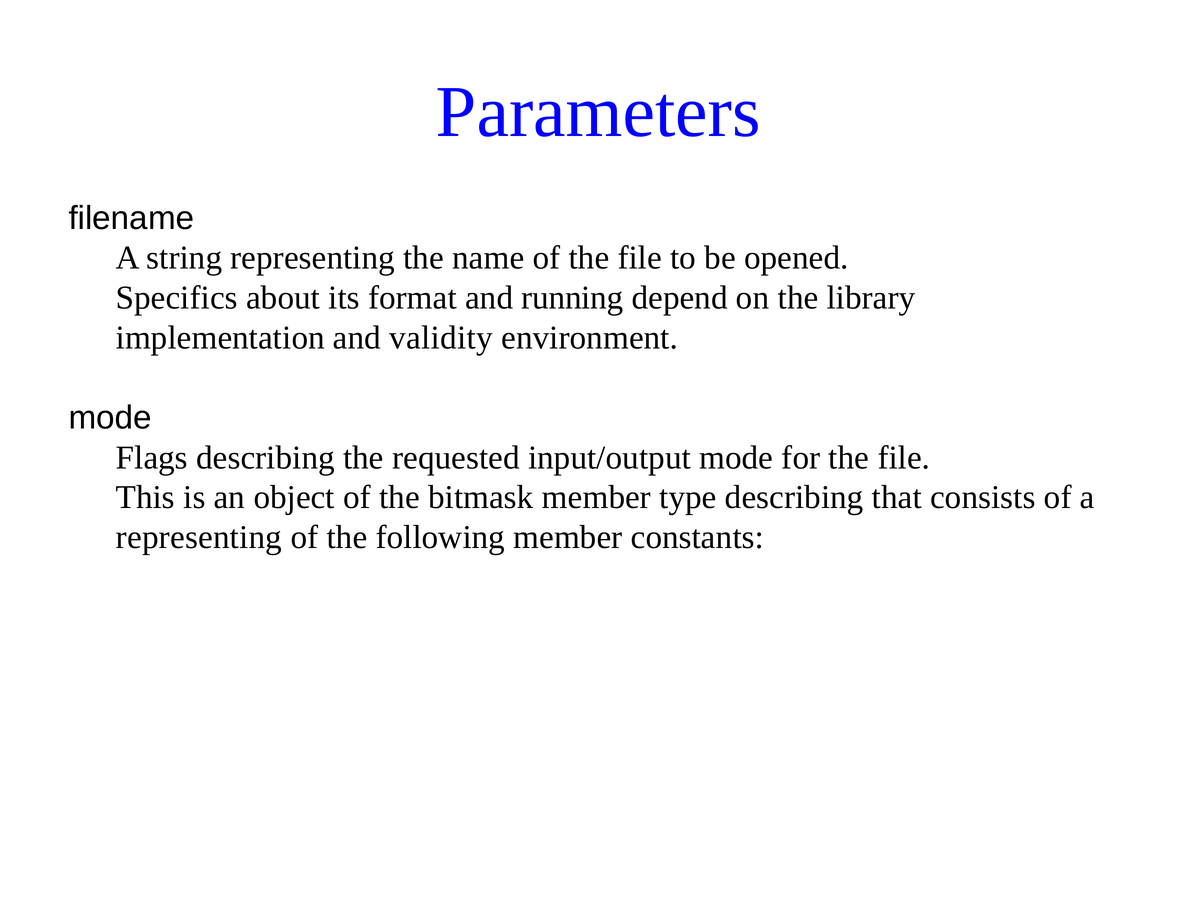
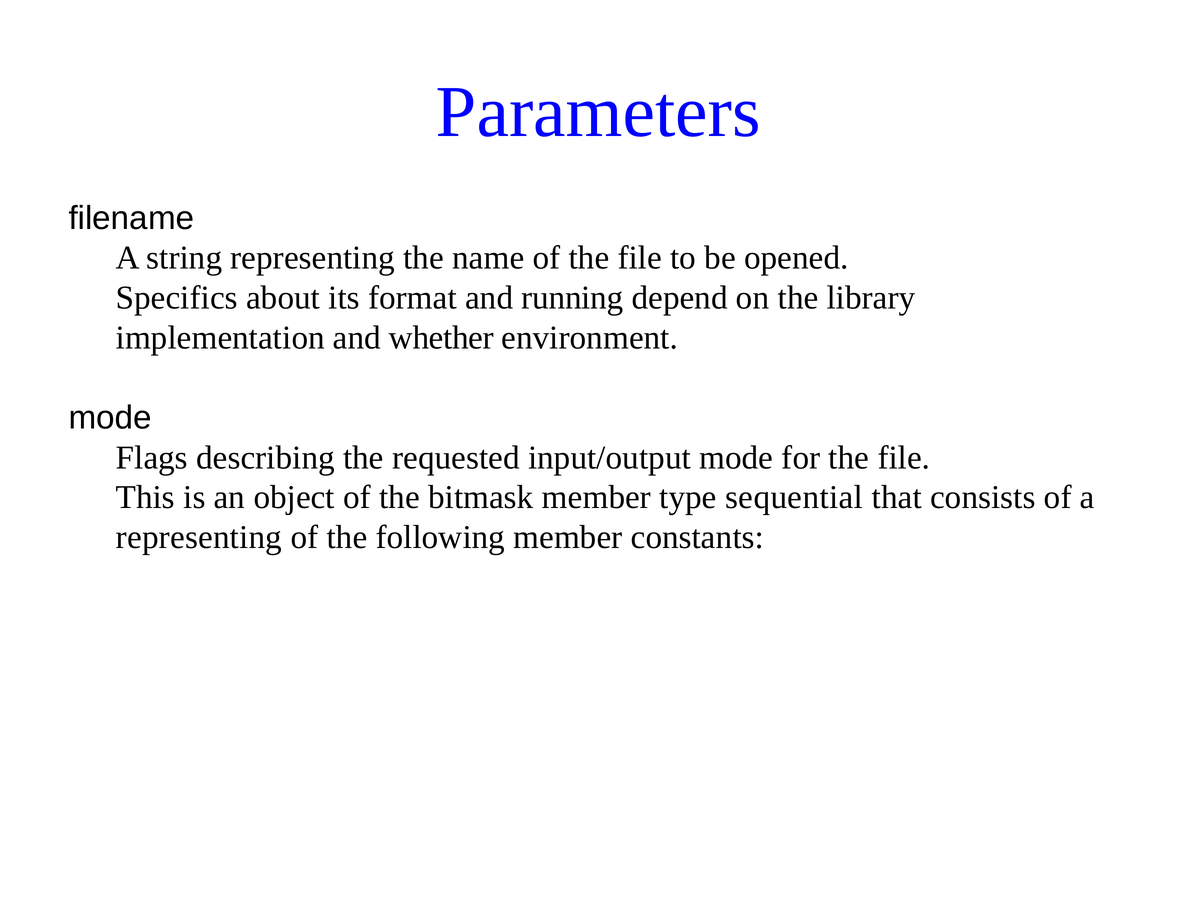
validity: validity -> whether (441, 338)
type describing: describing -> sequential (794, 497)
